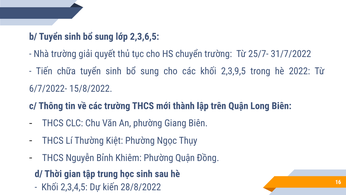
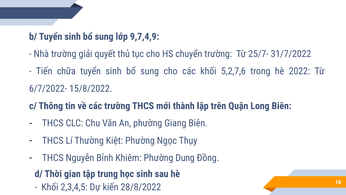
2,3,6,5: 2,3,6,5 -> 9,7,4,9 (145, 37)
2,3,9,5: 2,3,9,5 -> 5,2,7,6 (233, 71)
Phường Quận: Quận -> Dung (185, 158)
